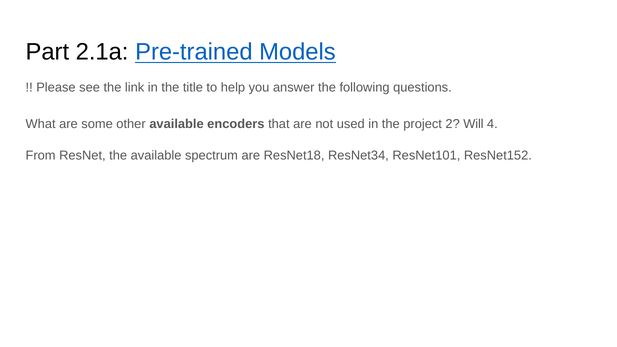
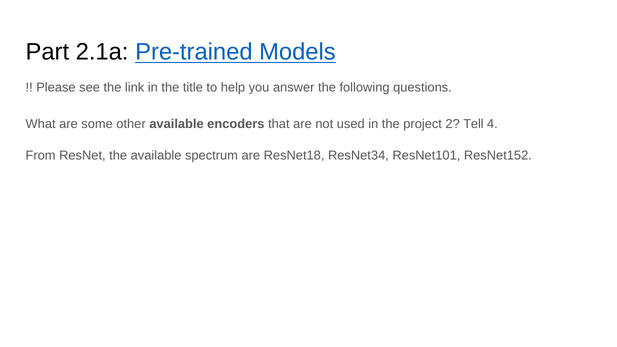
Will: Will -> Tell (473, 124)
